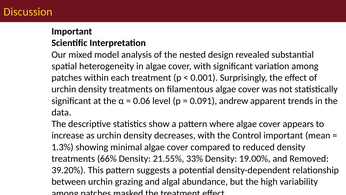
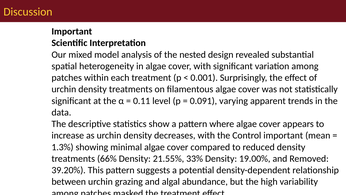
0.06: 0.06 -> 0.11 (142, 101)
andrew: andrew -> varying (234, 101)
